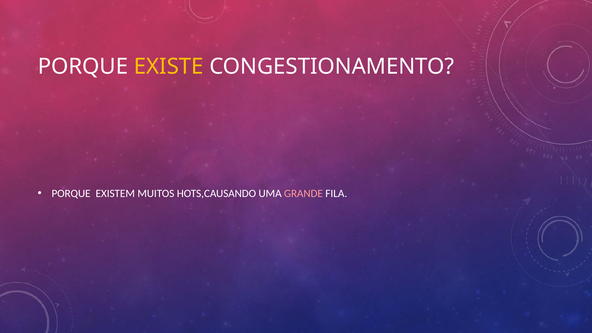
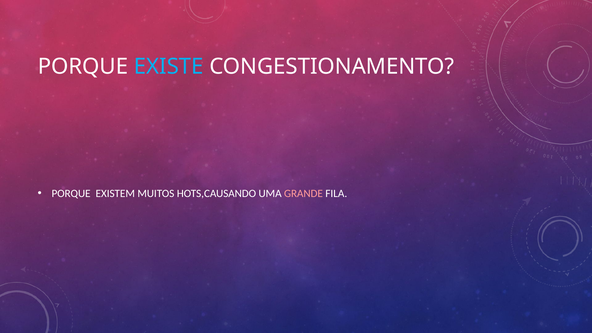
EXISTE colour: yellow -> light blue (169, 66)
